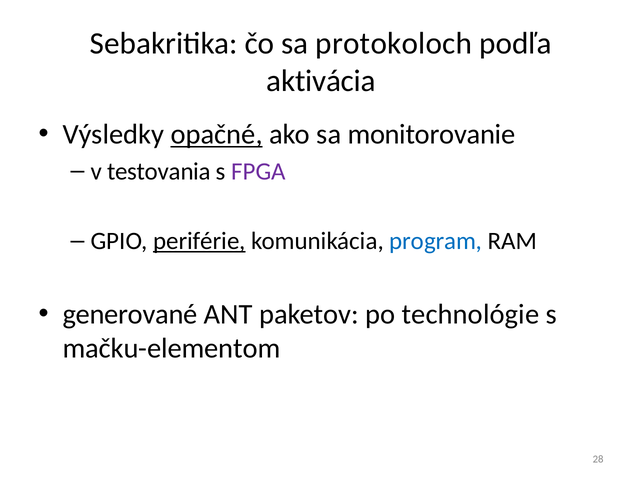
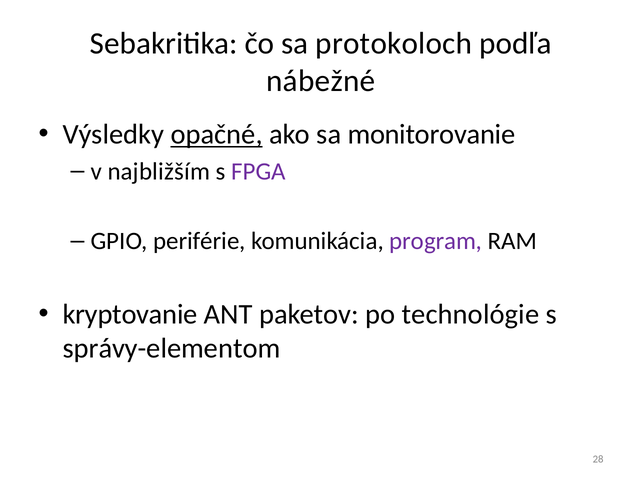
aktivácia: aktivácia -> nábežné (321, 81)
testovania: testovania -> najbližším (159, 172)
periférie underline: present -> none (199, 242)
program colour: blue -> purple (436, 242)
generované: generované -> kryptovanie (130, 315)
mačku-elementom: mačku-elementom -> správy-elementom (171, 349)
